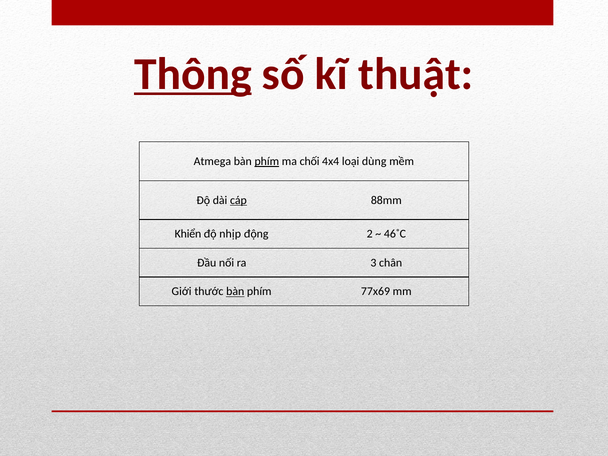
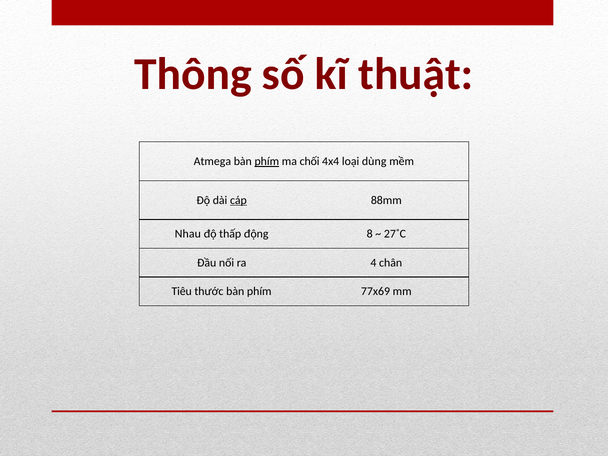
Thông underline: present -> none (193, 74)
Khiển: Khiển -> Nhau (188, 234)
nhịp: nhịp -> thấp (230, 234)
2: 2 -> 8 (370, 234)
46˚C: 46˚C -> 27˚C (395, 234)
3: 3 -> 4 (373, 263)
Giới: Giới -> Tiêu (182, 292)
bàn underline: present -> none (235, 292)
